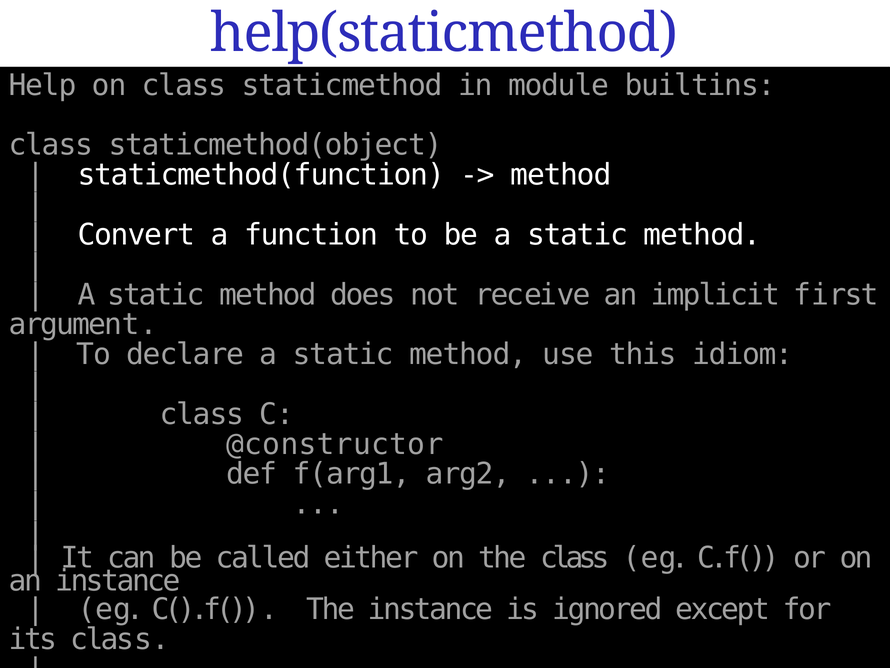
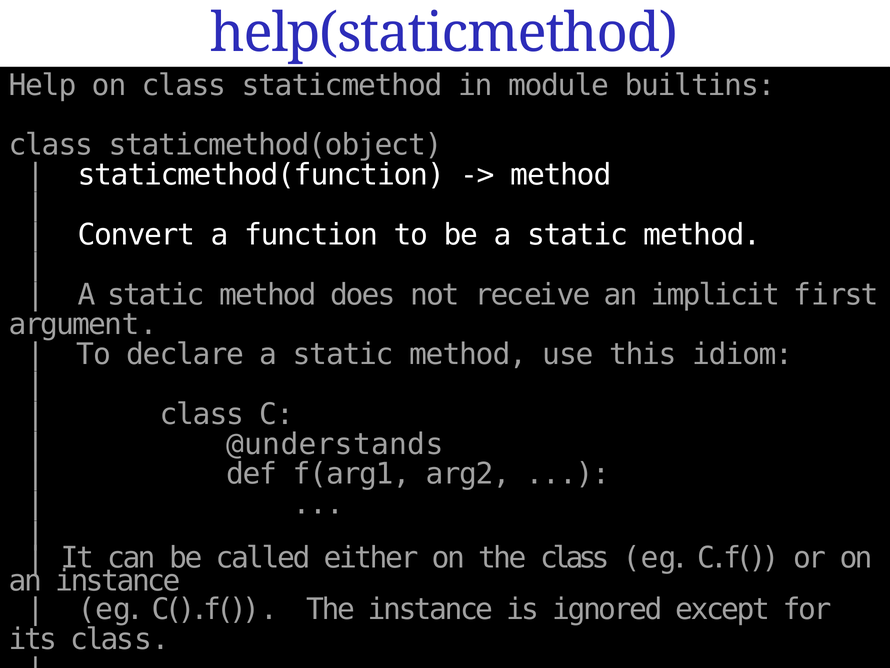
@constructor: @constructor -> @understands (335, 444)
